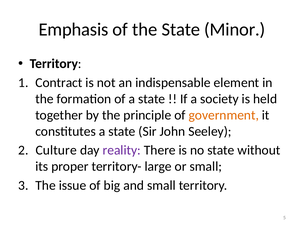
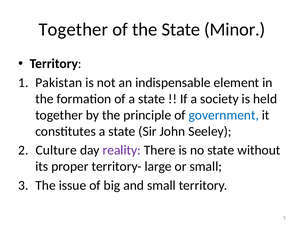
Emphasis: Emphasis -> Together (73, 29)
Contract: Contract -> Pakistan (59, 83)
government colour: orange -> blue (224, 115)
